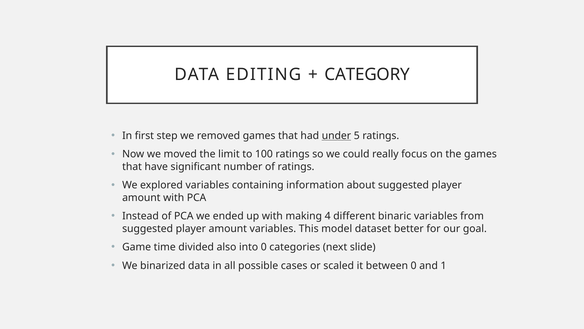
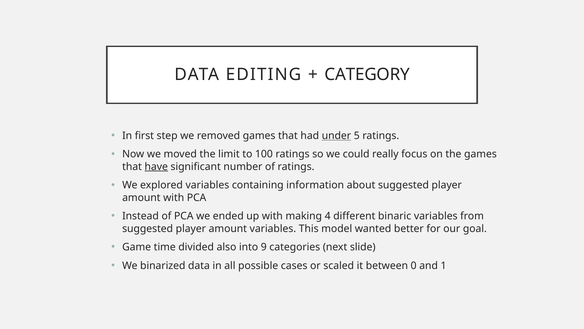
have underline: none -> present (156, 166)
dataset: dataset -> wanted (373, 228)
into 0: 0 -> 9 (264, 247)
